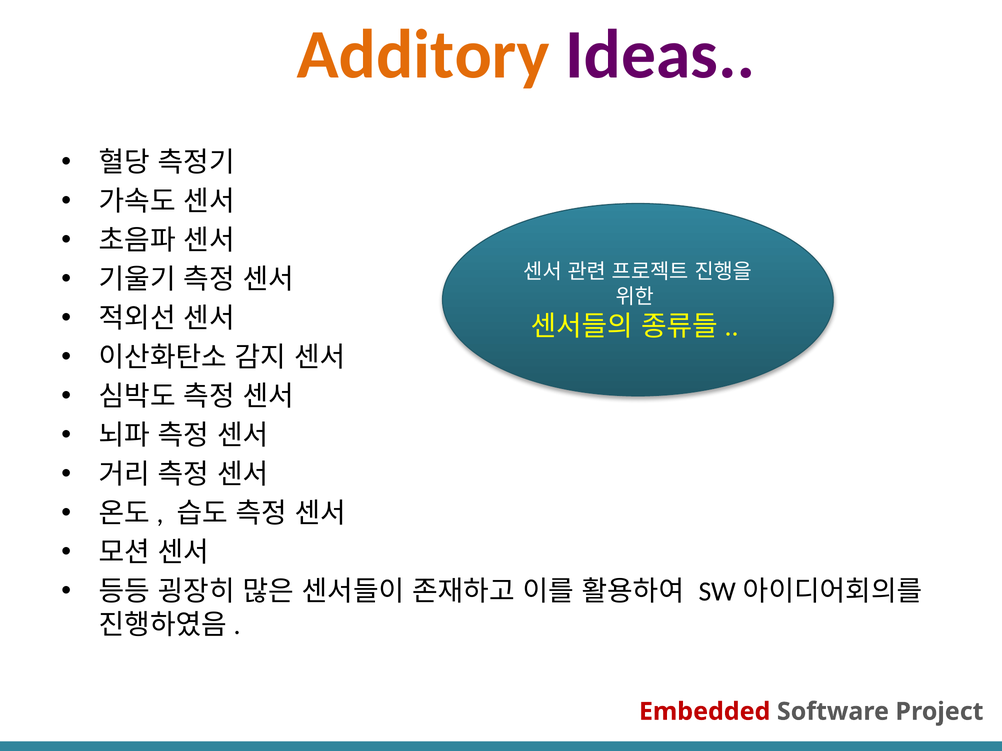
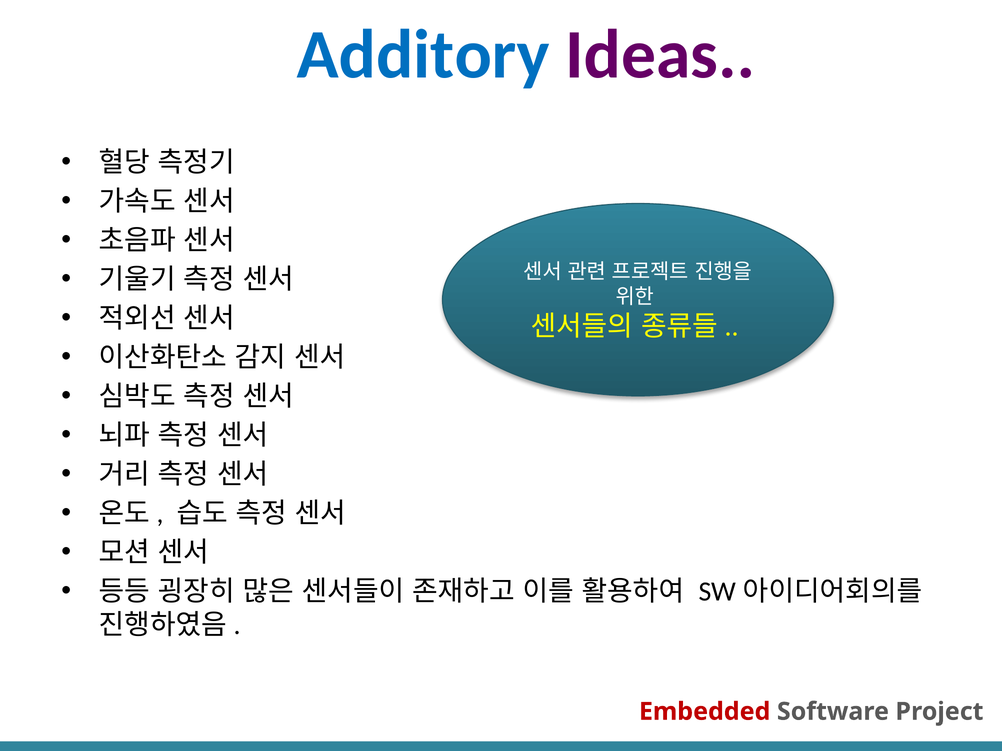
Additory colour: orange -> blue (423, 55)
